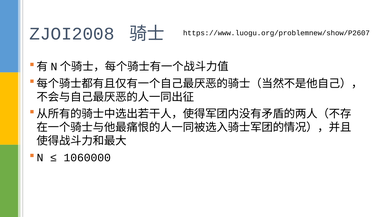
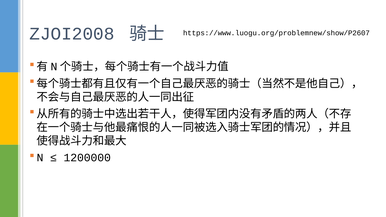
1060000: 1060000 -> 1200000 (87, 158)
